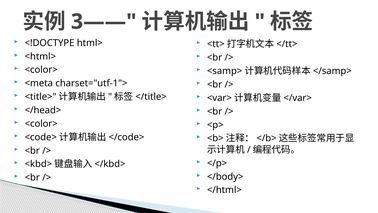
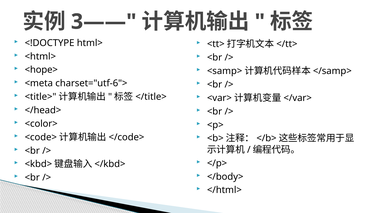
<color>: <color> -> <hope> (41, 70)
charset="utf-1">: charset="utf-1"> -> charset="utf-6"> (91, 83)
